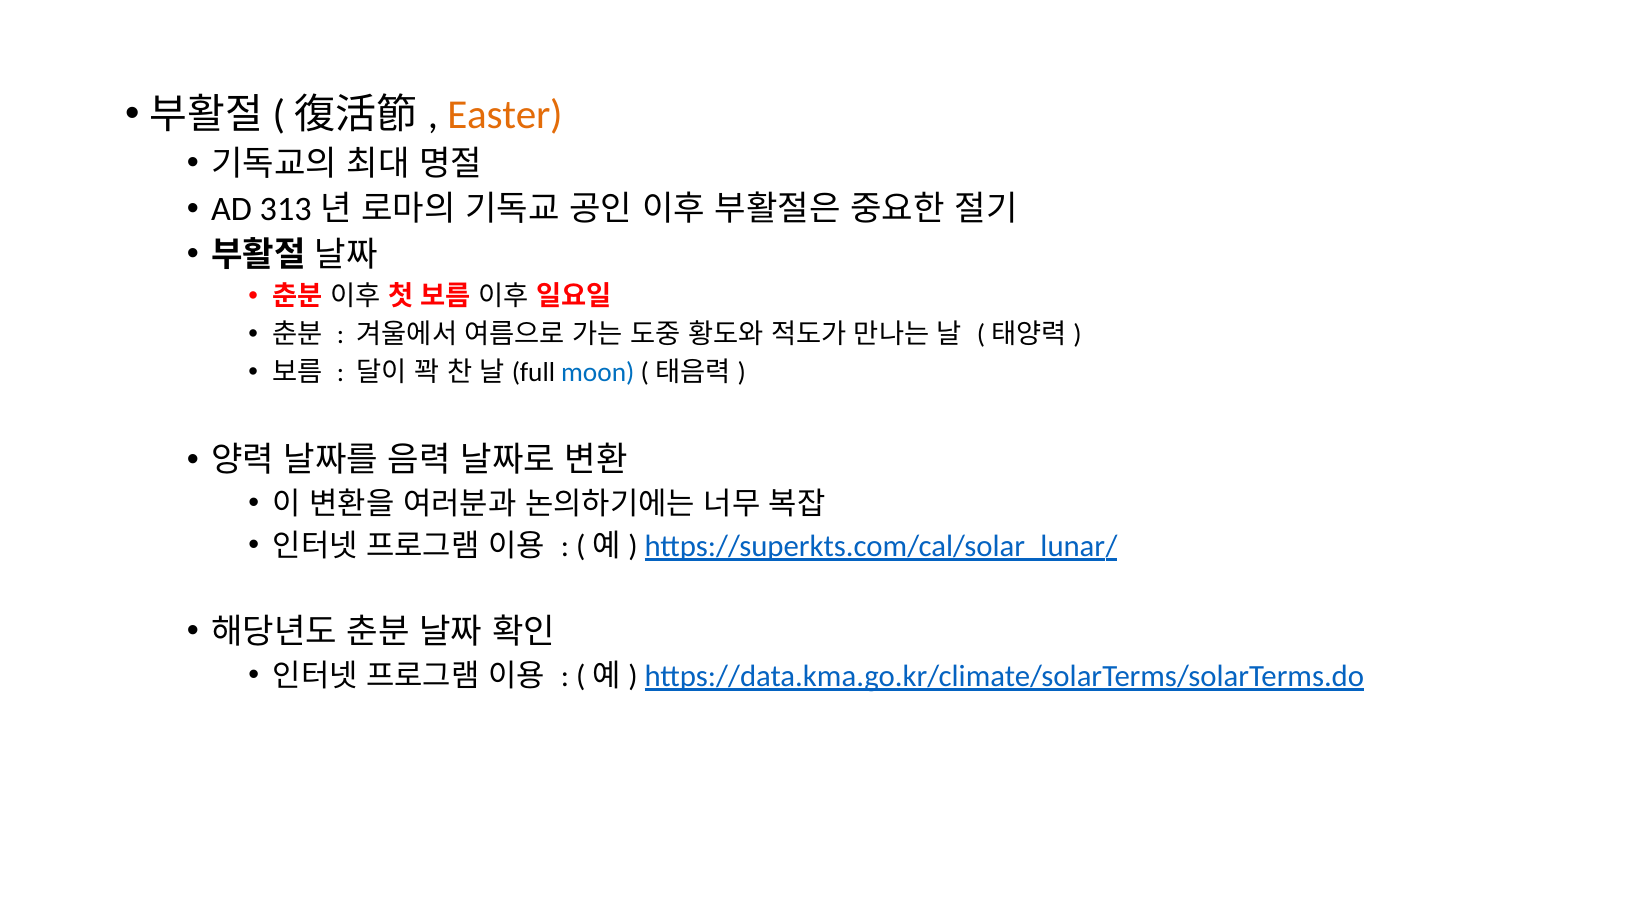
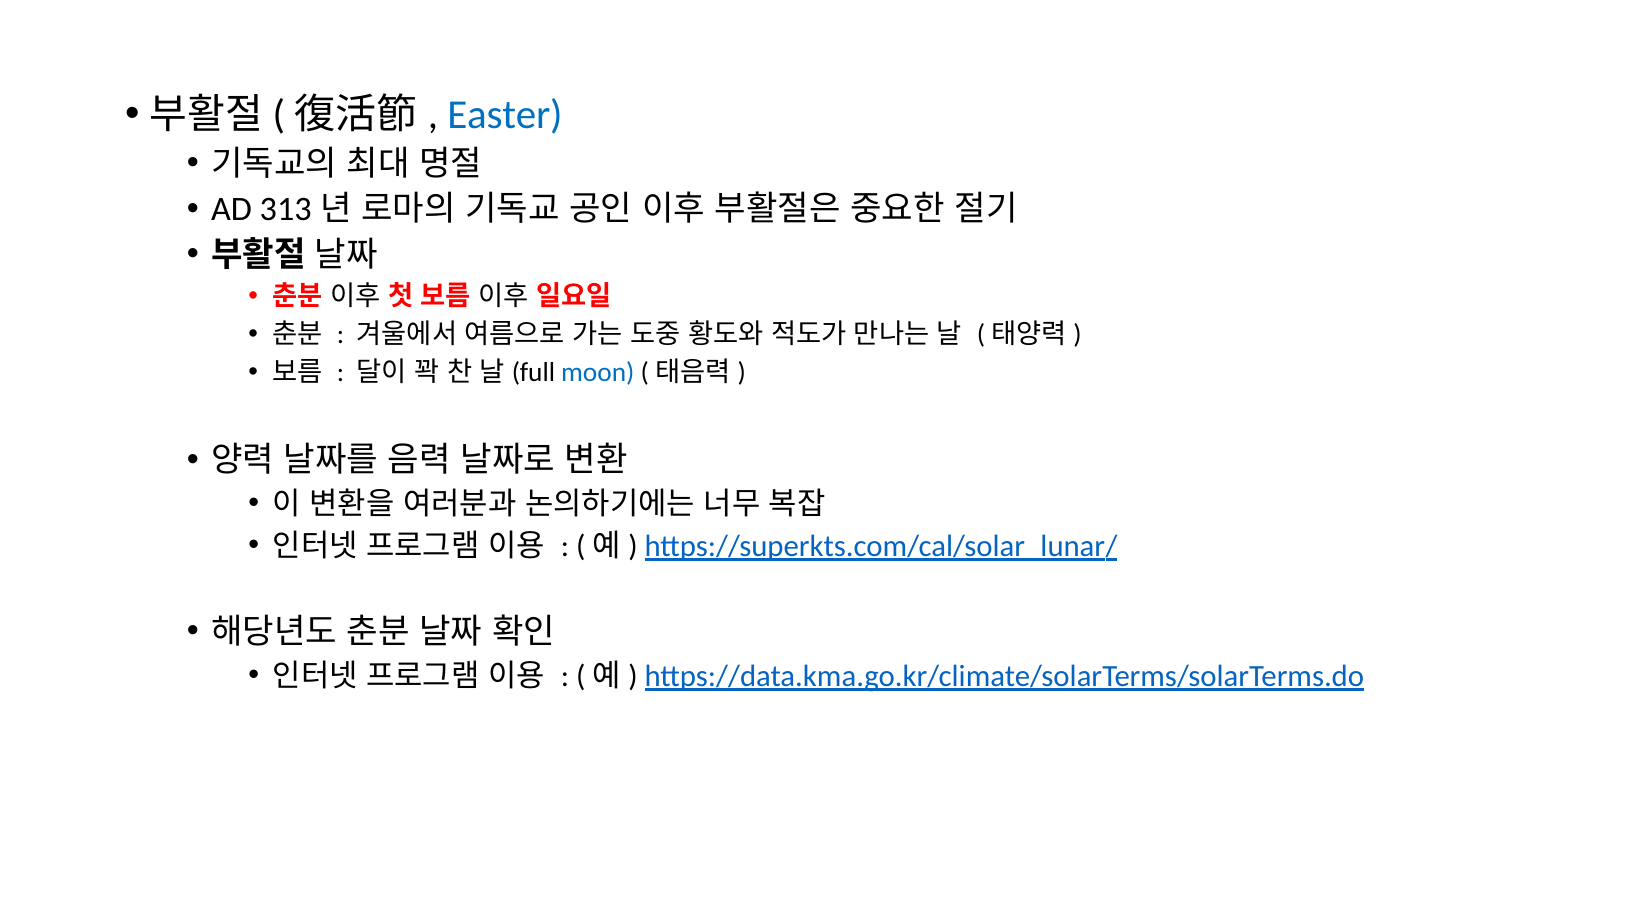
Easter colour: orange -> blue (505, 115)
